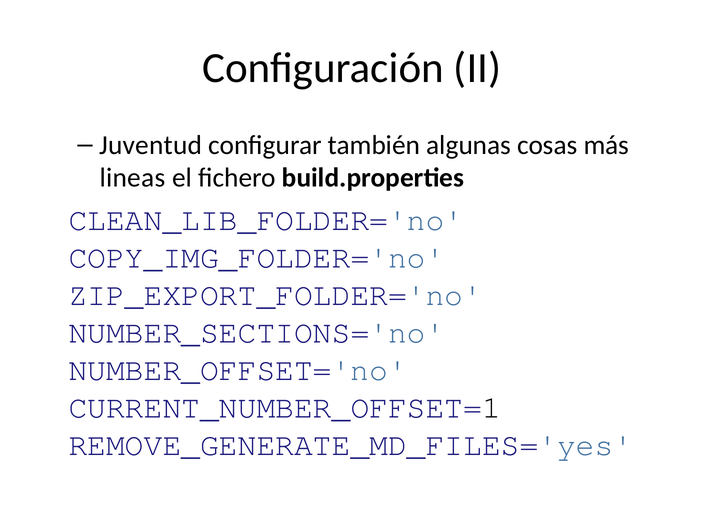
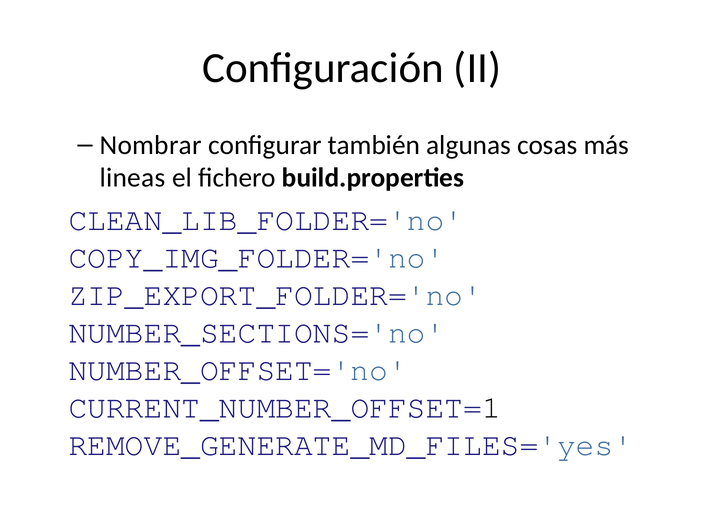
Juventud: Juventud -> Nombrar (151, 145)
